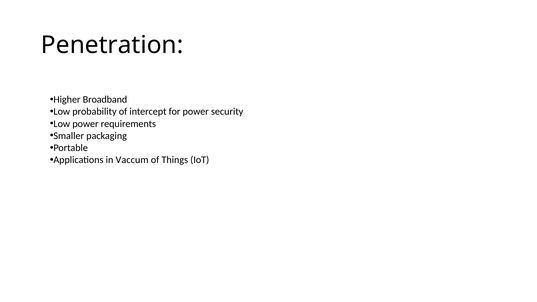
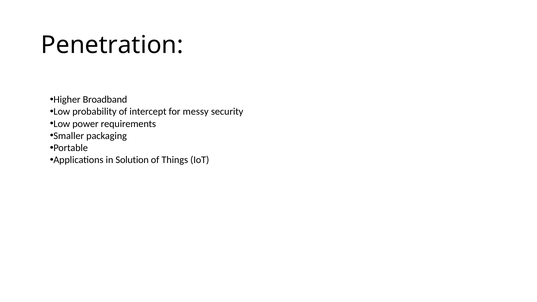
for power: power -> messy (196, 112)
Vaccum: Vaccum -> Solution (132, 160)
